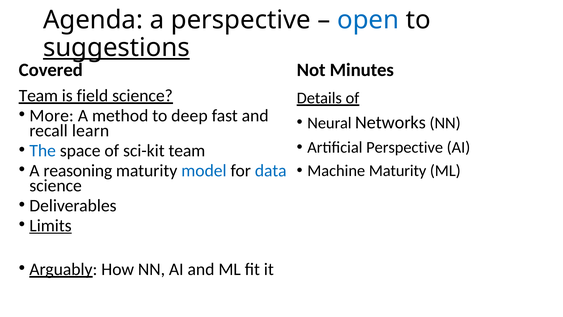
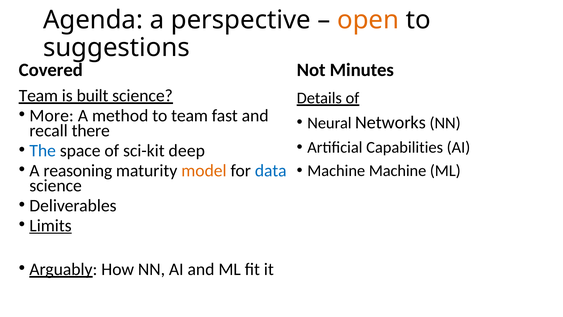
open colour: blue -> orange (368, 20)
suggestions underline: present -> none (116, 48)
field: field -> built (93, 96)
to deep: deep -> team (190, 115)
learn: learn -> there (91, 131)
Artificial Perspective: Perspective -> Capabilities (405, 147)
sci-kit team: team -> deep (187, 151)
model colour: blue -> orange (204, 170)
Machine Maturity: Maturity -> Machine (398, 171)
